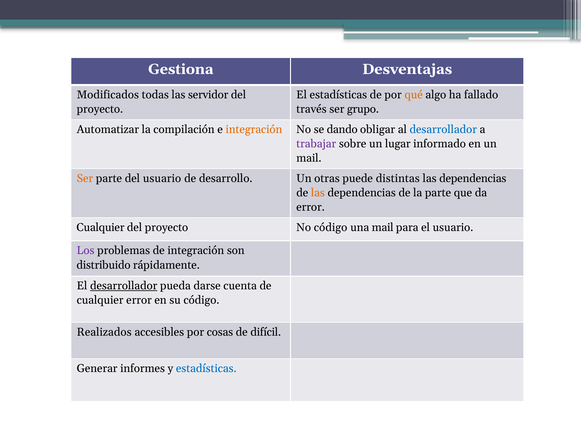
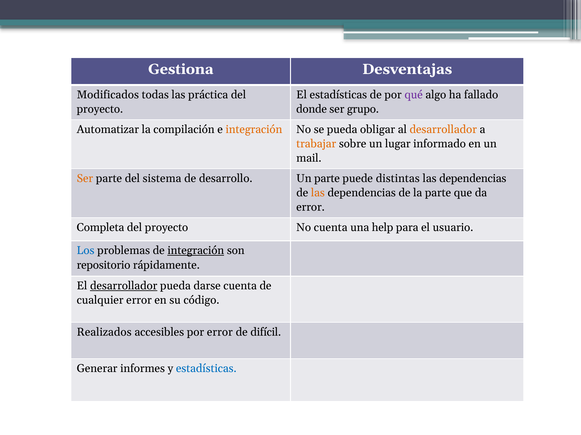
servidor: servidor -> práctica (208, 95)
qué colour: orange -> purple (414, 95)
través: través -> donde (312, 109)
se dando: dando -> pueda (342, 130)
desarrollador colour: blue -> orange (443, 130)
trabajar colour: purple -> orange (316, 144)
del usuario: usuario -> sistema (162, 179)
Un otras: otras -> parte (327, 179)
Cualquier: Cualquier -> Completa (100, 228)
No código: código -> cuenta (331, 228)
una mail: mail -> help (383, 228)
Los colour: purple -> blue (86, 251)
integración underline: none -> present (196, 251)
distribuido: distribuido -> repositorio (104, 265)
por cosas: cosas -> error (220, 333)
